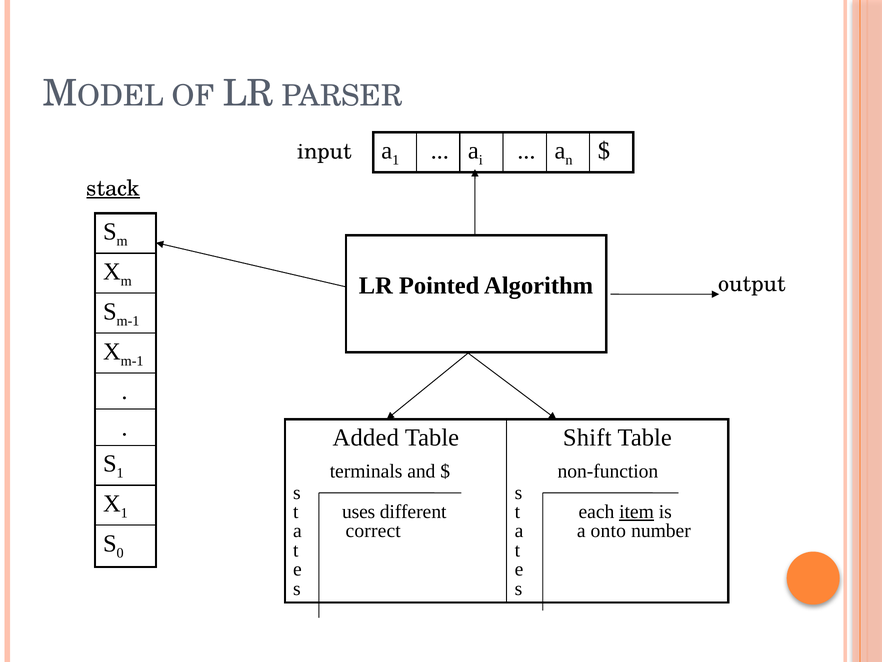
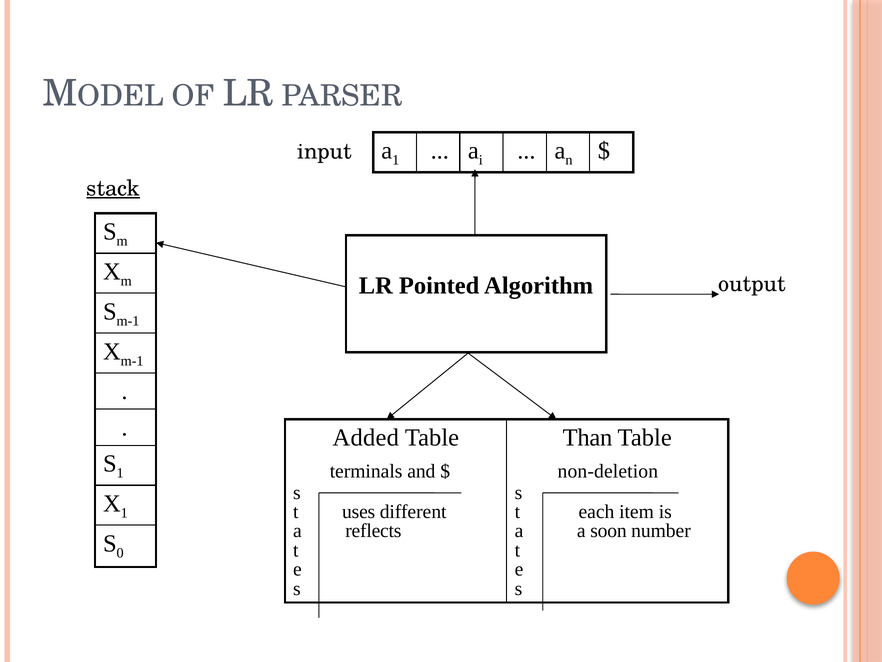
Shift: Shift -> Than (588, 437)
non-function: non-function -> non-deletion (608, 471)
item underline: present -> none (637, 511)
correct: correct -> reflects (373, 531)
onto: onto -> soon (608, 531)
